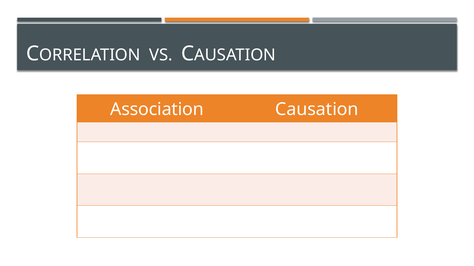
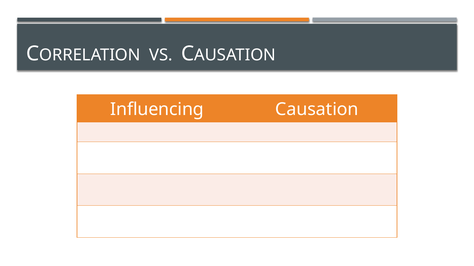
Association: Association -> Influencing (157, 110)
